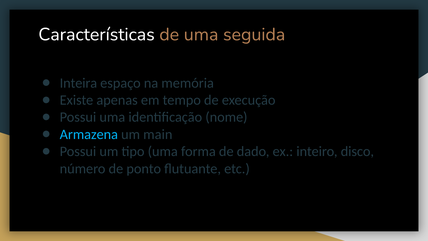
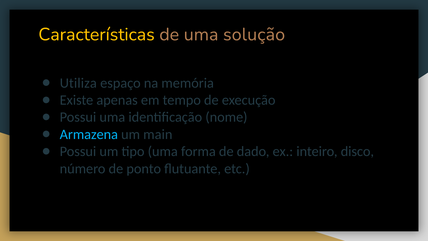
Características colour: white -> yellow (97, 34)
seguida: seguida -> solução (254, 34)
Inteira: Inteira -> Utiliza (78, 83)
